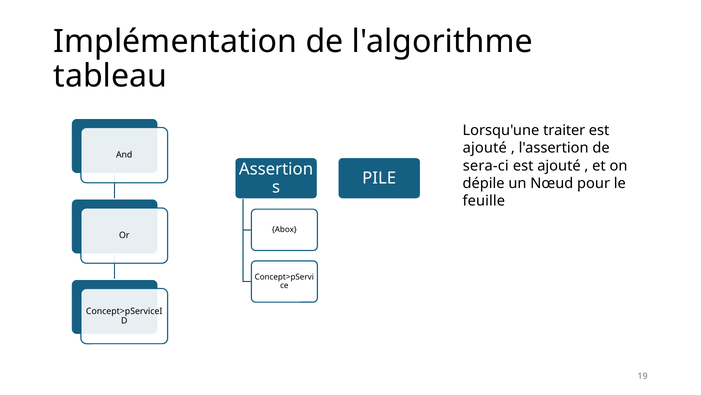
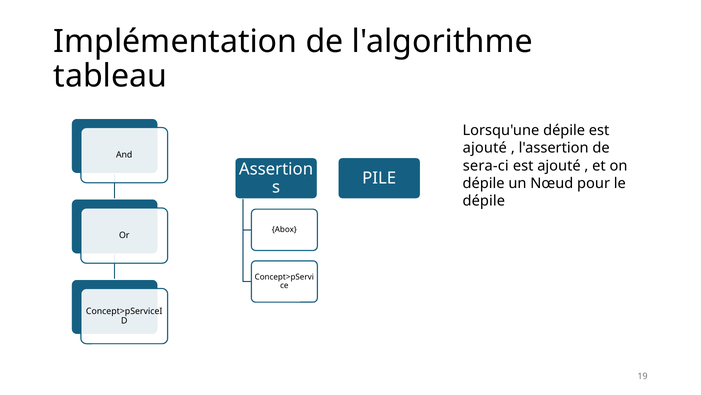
Lorsqu'une traiter: traiter -> dépile (564, 130)
feuille: feuille -> dépile (484, 200)
